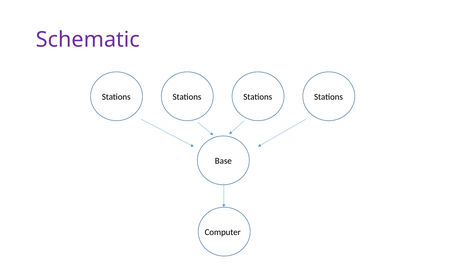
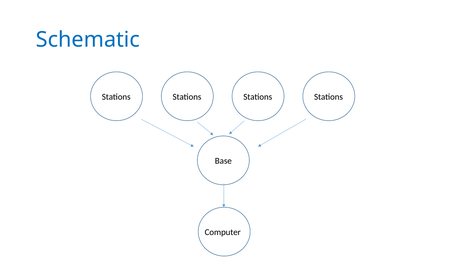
Schematic colour: purple -> blue (88, 40)
